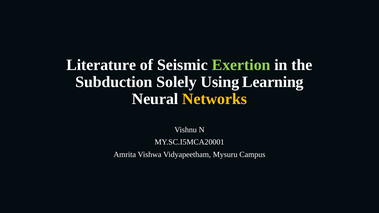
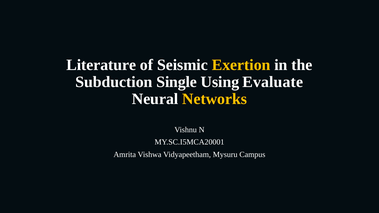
Exertion colour: light green -> yellow (241, 65)
Solely: Solely -> Single (177, 82)
Learning: Learning -> Evaluate (273, 82)
